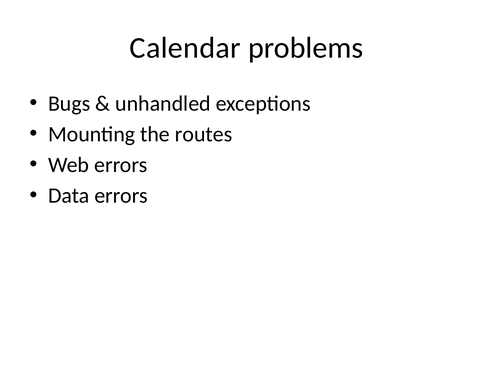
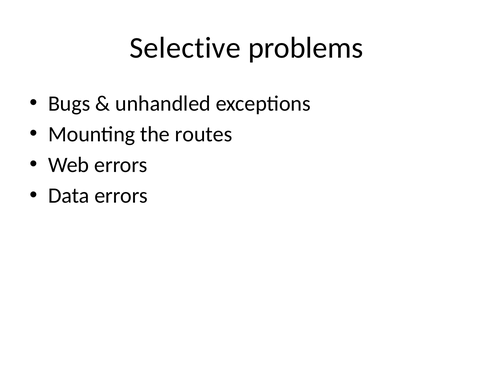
Calendar: Calendar -> Selective (185, 48)
